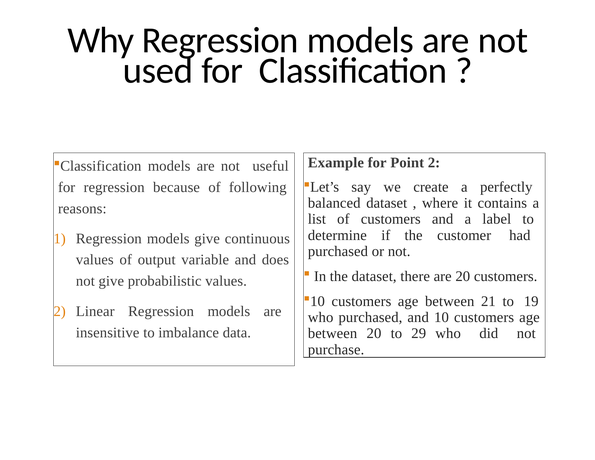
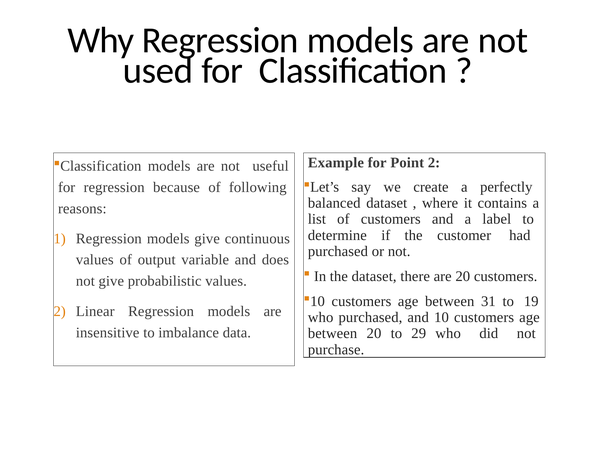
21: 21 -> 31 (488, 301)
